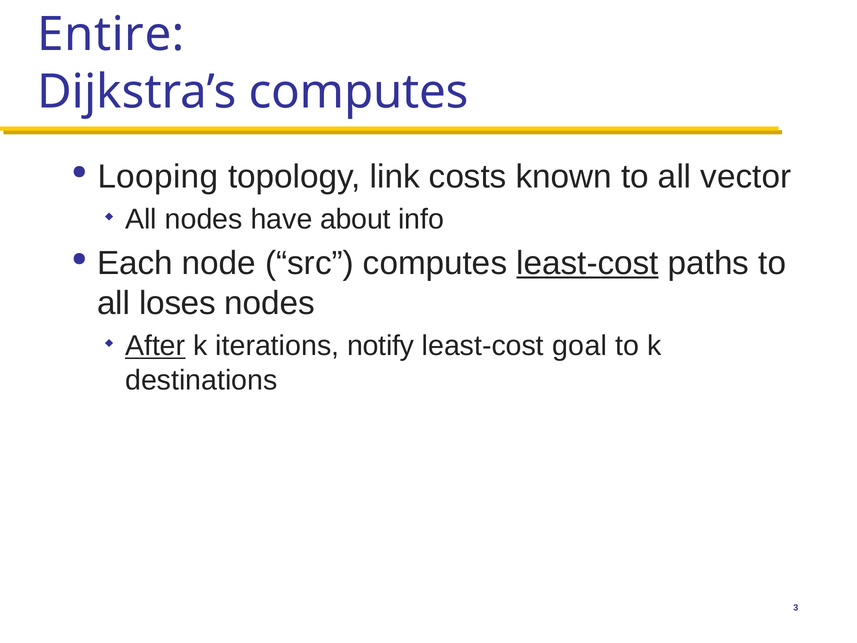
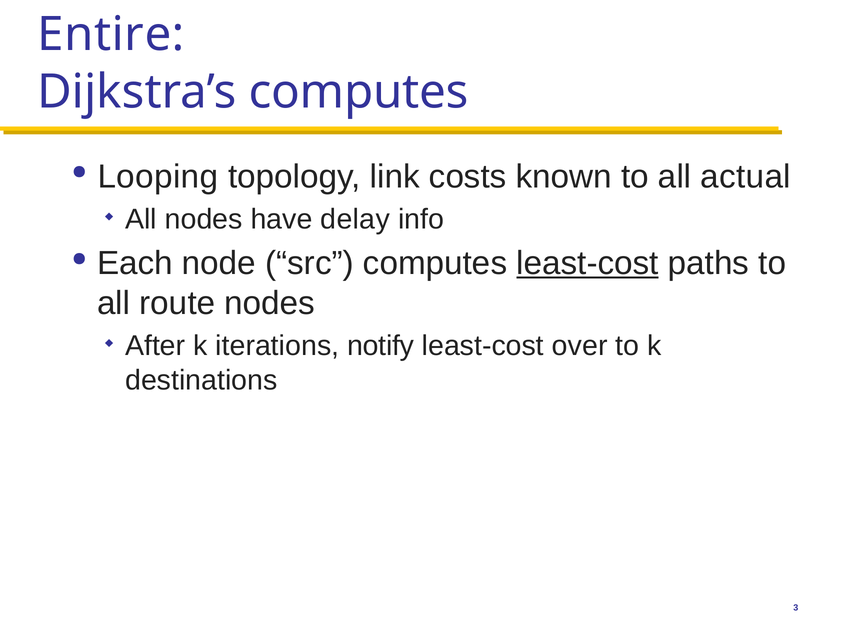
vector: vector -> actual (746, 177)
about: about -> delay (355, 219)
loses: loses -> route (177, 303)
After underline: present -> none (155, 346)
goal: goal -> over (580, 346)
